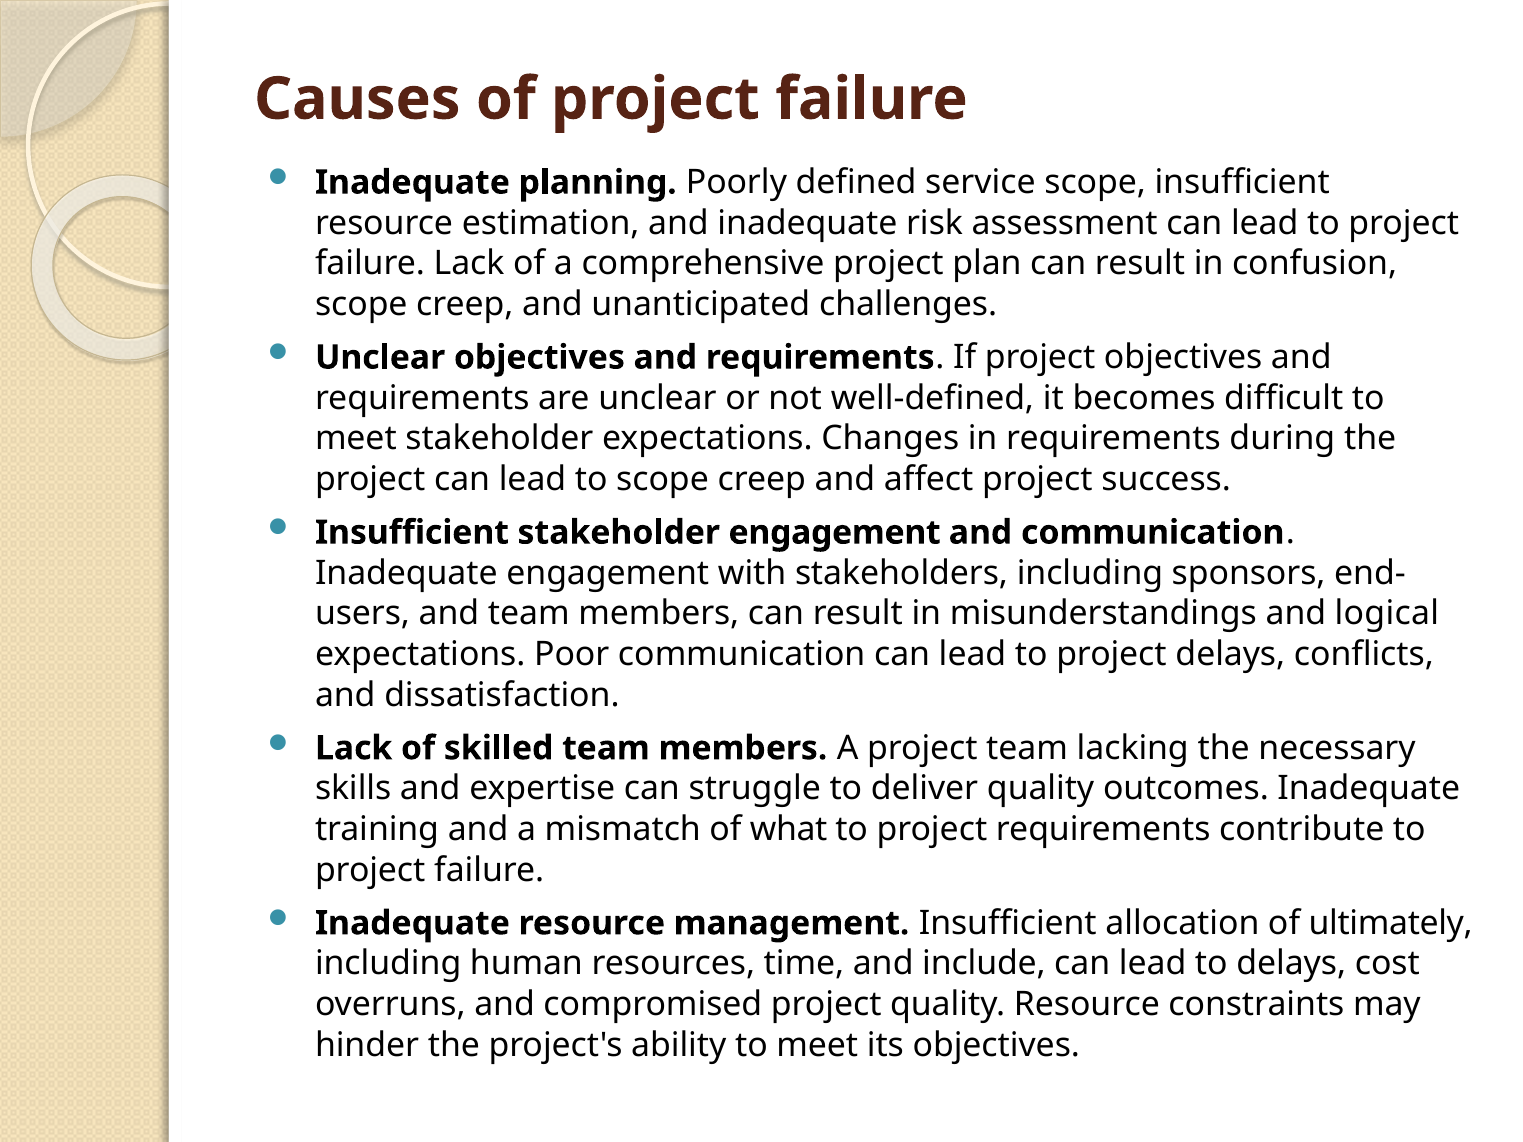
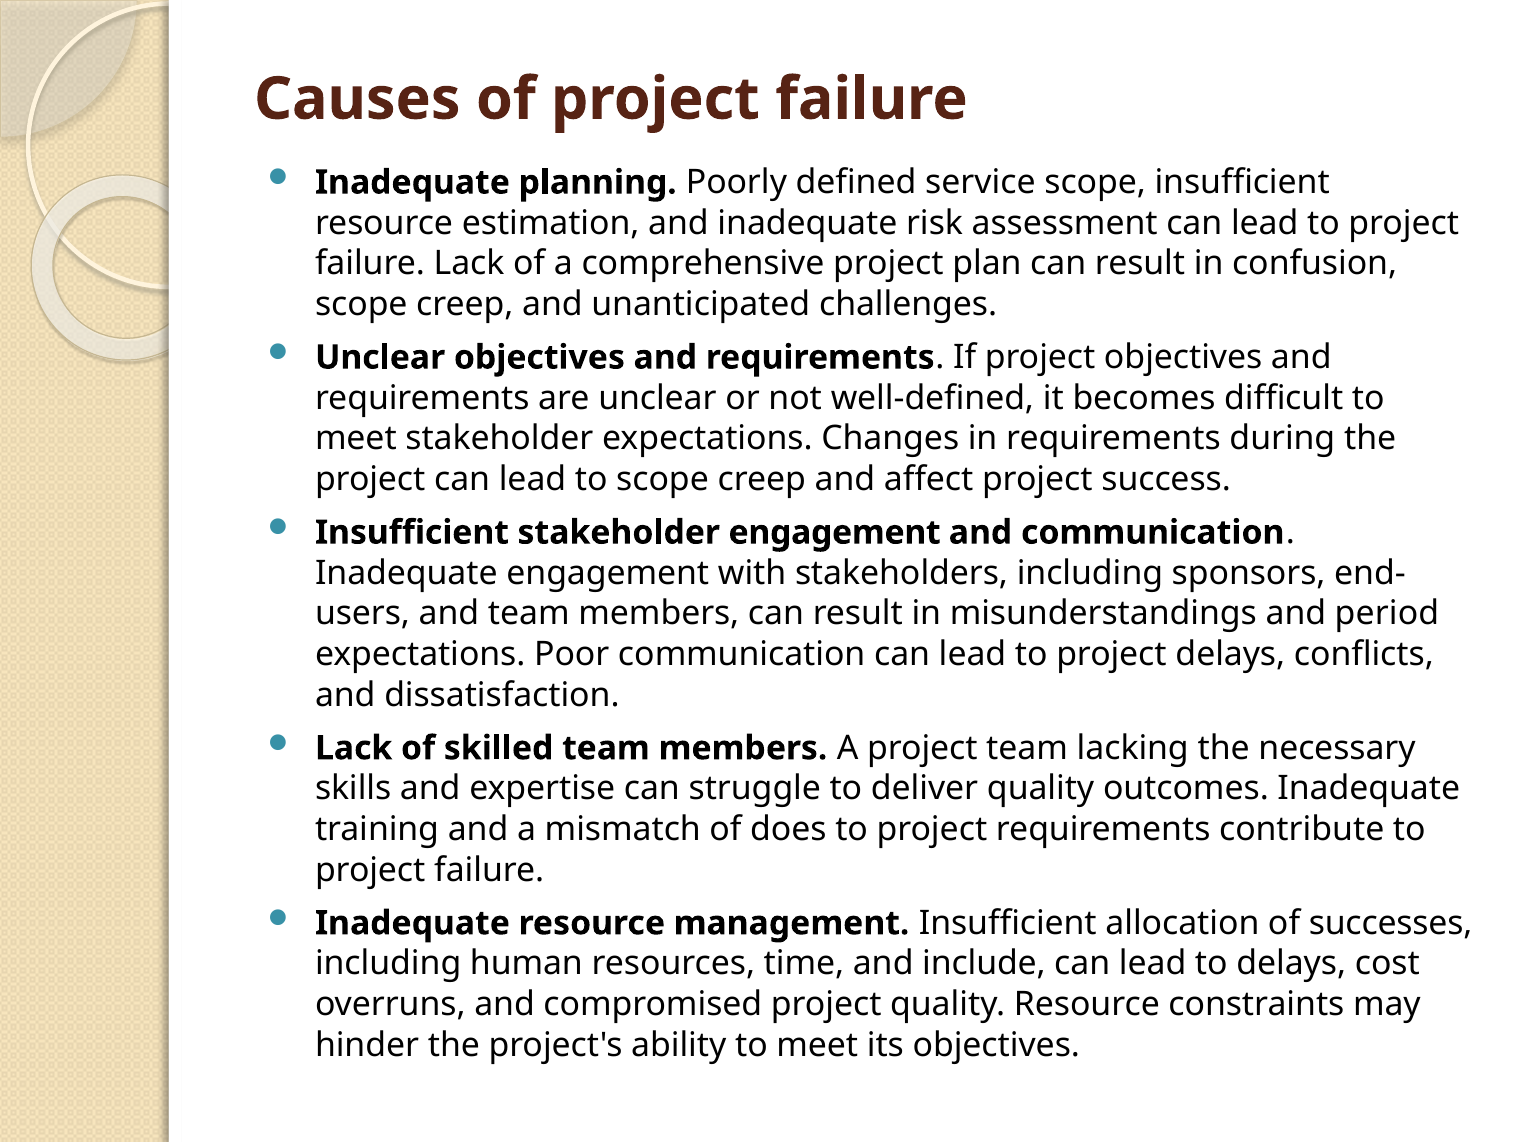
logical: logical -> period (1387, 614)
what: what -> does (788, 829)
ultimately: ultimately -> successes (1391, 923)
